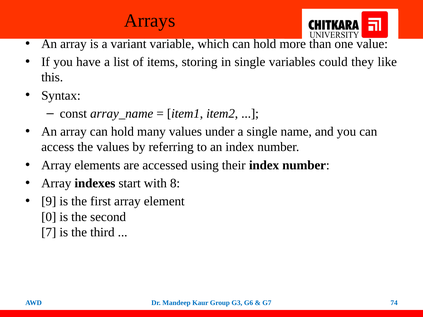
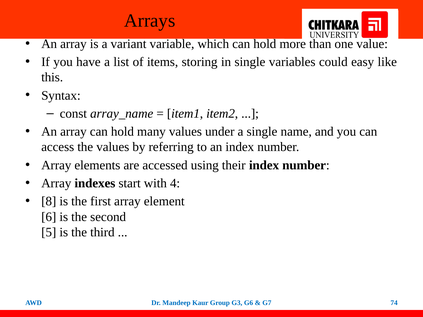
they: they -> easy (363, 62)
8: 8 -> 4 (175, 183)
9: 9 -> 8 (49, 201)
0: 0 -> 6 (49, 217)
7: 7 -> 5 (49, 232)
